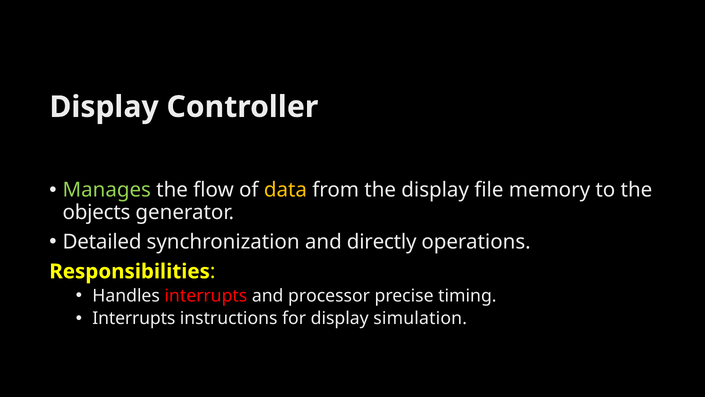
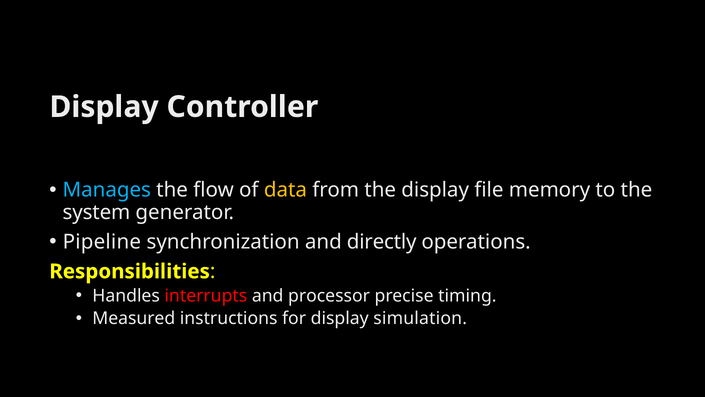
Manages colour: light green -> light blue (107, 190)
objects: objects -> system (96, 212)
Detailed: Detailed -> Pipeline (102, 242)
Interrupts: Interrupts -> Measured (134, 318)
